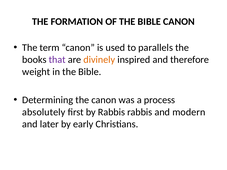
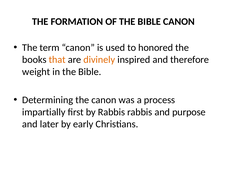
parallels: parallels -> honored (156, 48)
that colour: purple -> orange (57, 60)
absolutely: absolutely -> impartially (44, 112)
modern: modern -> purpose (189, 112)
